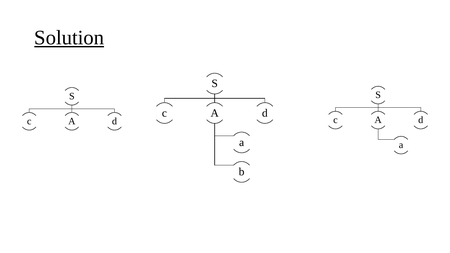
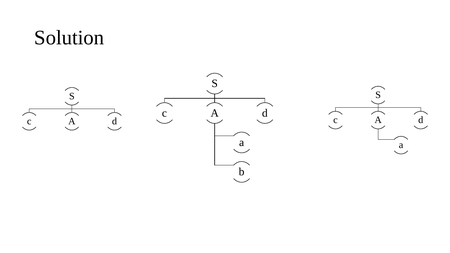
Solution underline: present -> none (69, 38)
